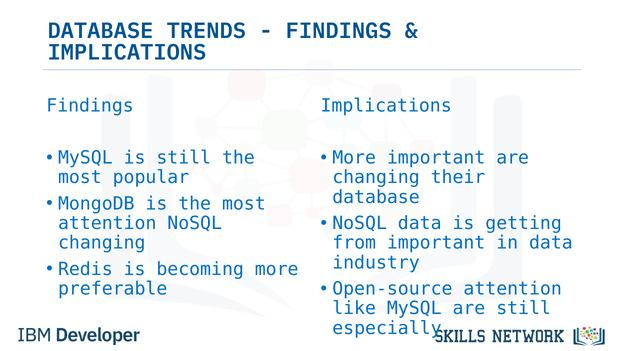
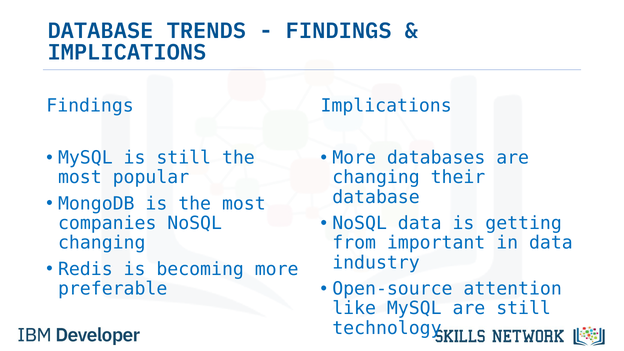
More important: important -> databases (436, 158)
attention: attention -> companies (107, 223)
especially: especially -> technology (387, 328)
